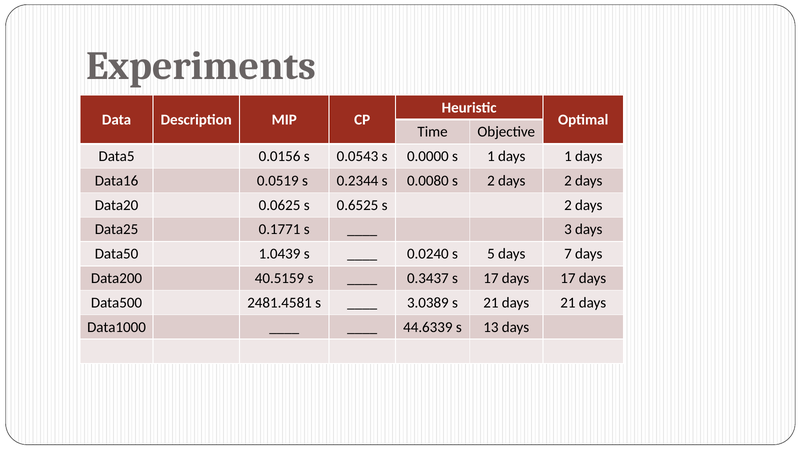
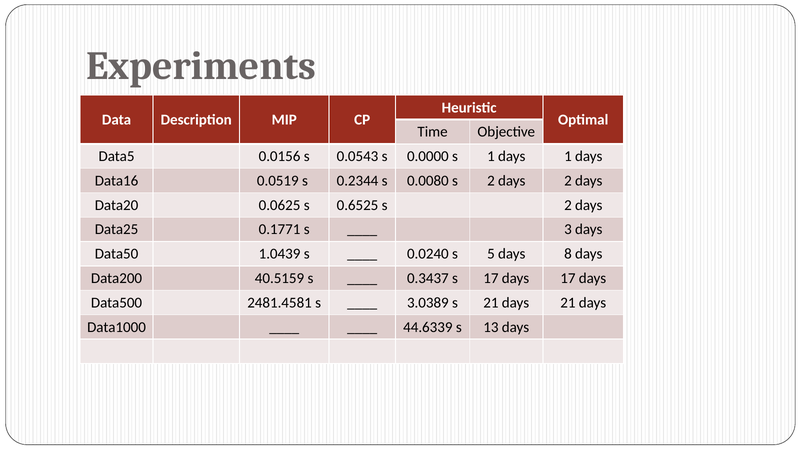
7: 7 -> 8 (568, 254)
